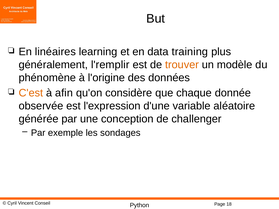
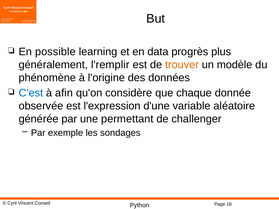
linéaires: linéaires -> possible (55, 52)
training: training -> progrès (190, 52)
C'est colour: orange -> blue (31, 93)
conception: conception -> permettant (127, 119)
